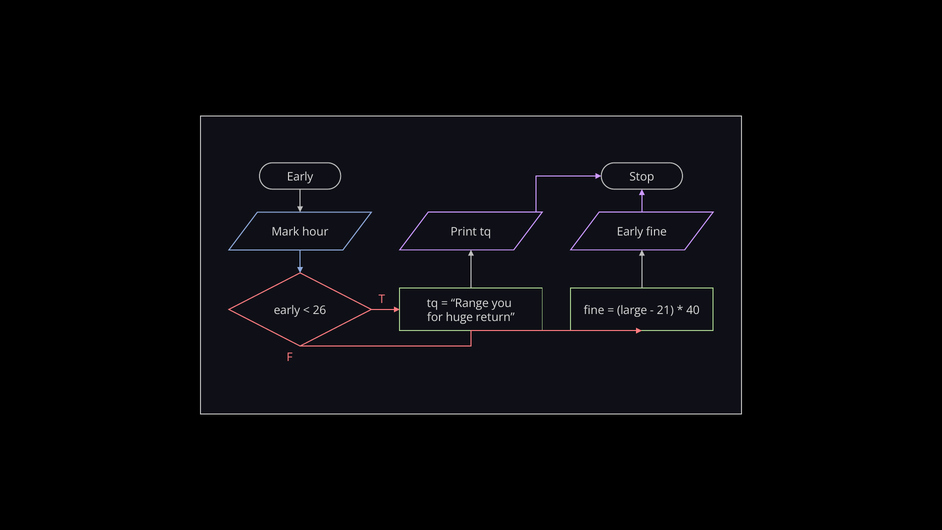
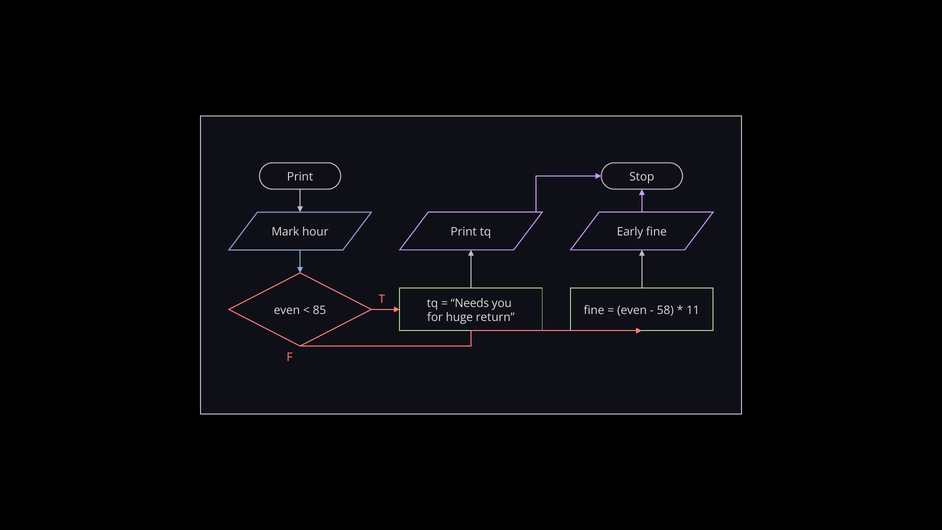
Early: Early -> Print (300, 177)
Range: Range -> Needs (470, 303)
early: early -> even (287, 310)
26: 26 -> 85 (319, 310)
large: large -> even (632, 310)
21: 21 -> 58 (665, 310)
40: 40 -> 11 (693, 310)
